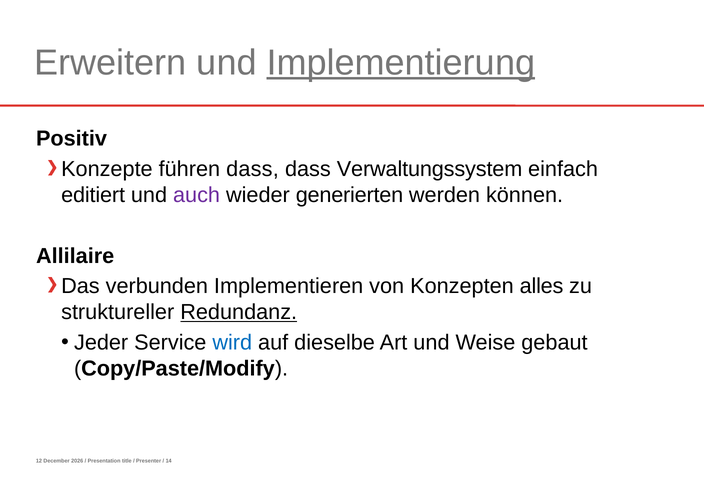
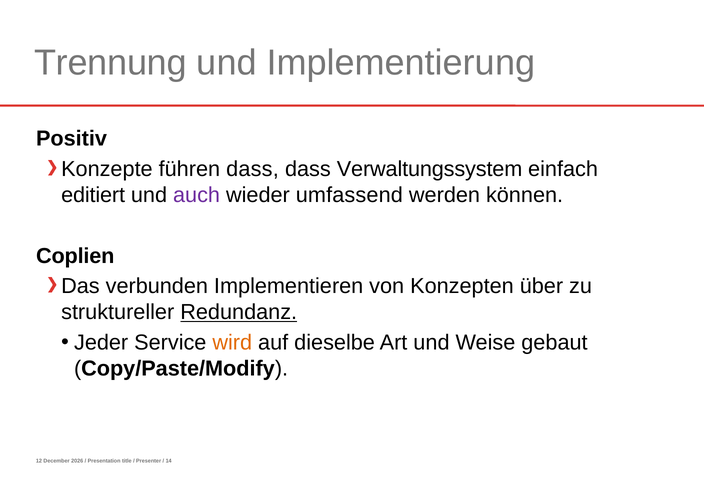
Erweitern: Erweitern -> Trennung (110, 63)
Implementierung underline: present -> none (401, 63)
generierten: generierten -> umfassend (349, 195)
Allilaire: Allilaire -> Coplien (75, 256)
alles: alles -> über (541, 286)
wird colour: blue -> orange (232, 342)
